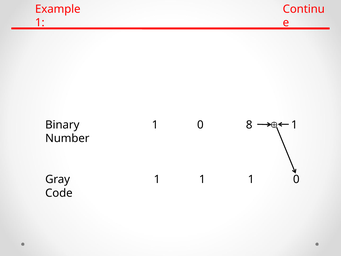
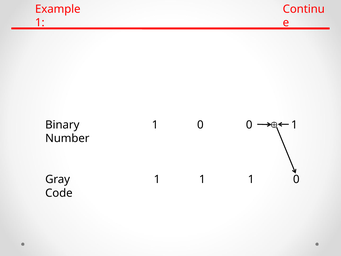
0 8: 8 -> 0 (249, 125)
